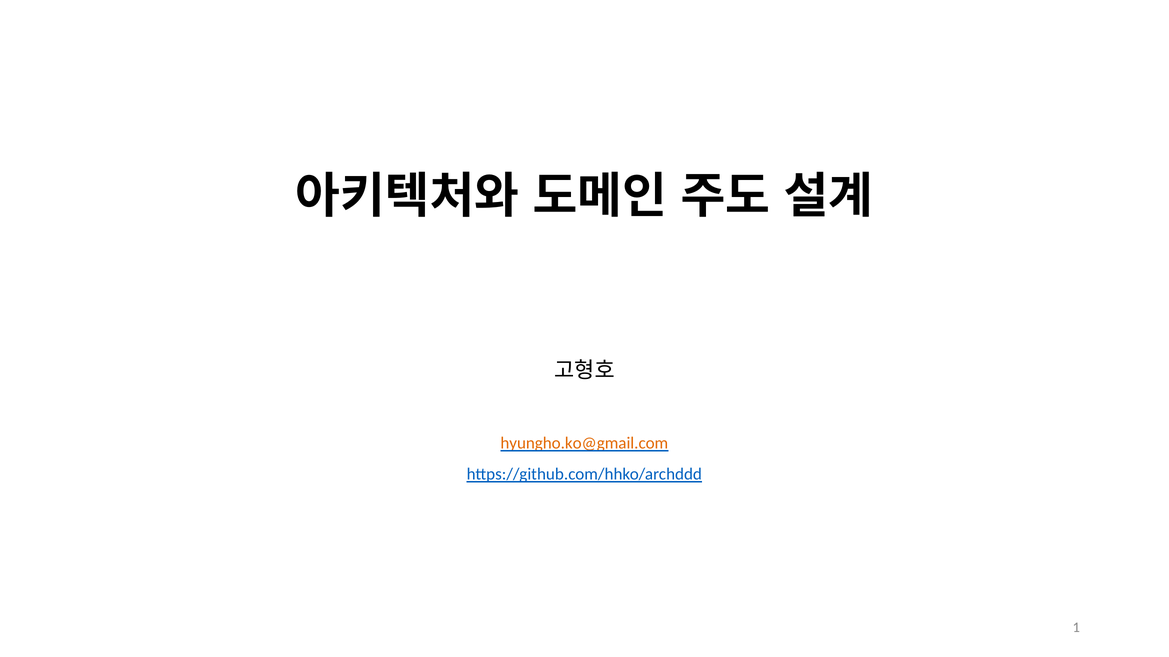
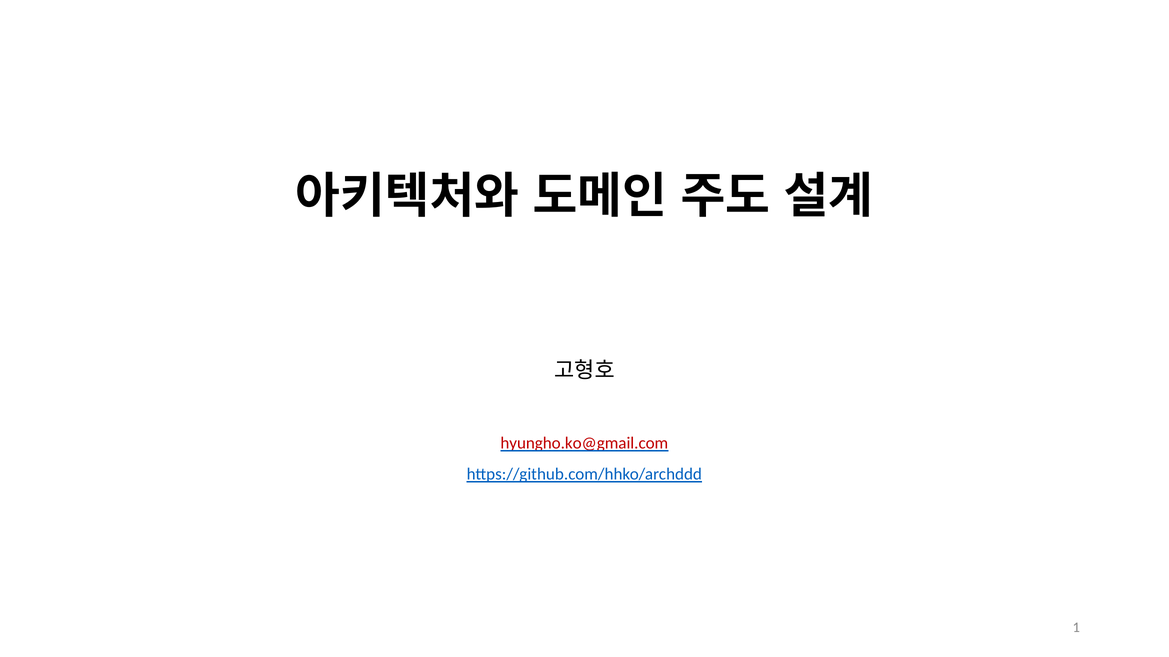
hyungho.ko@gmail.com colour: orange -> red (584, 444)
